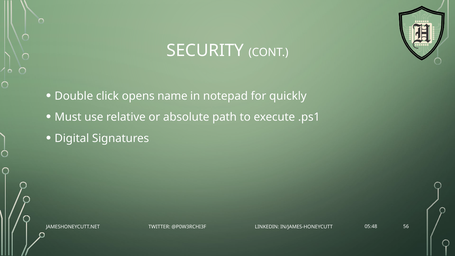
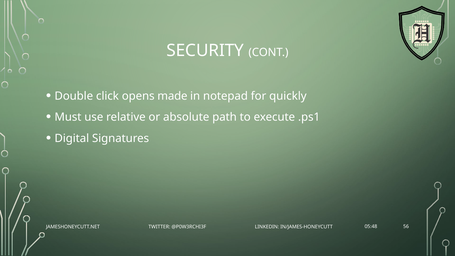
name: name -> made (172, 96)
